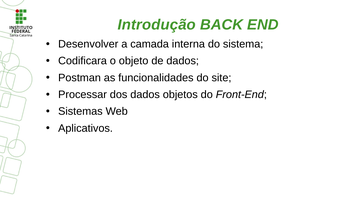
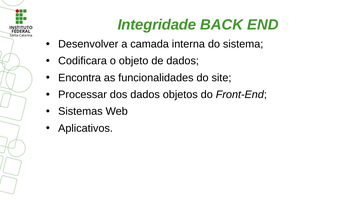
Introdução: Introdução -> Integridade (157, 25)
Postman: Postman -> Encontra (80, 78)
